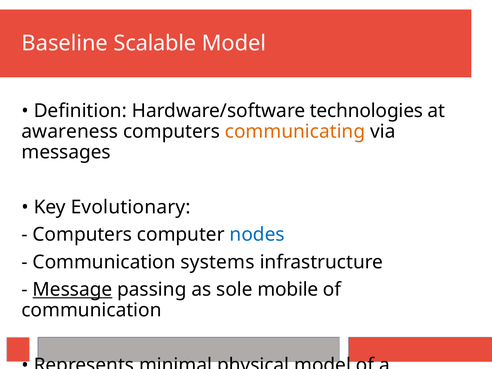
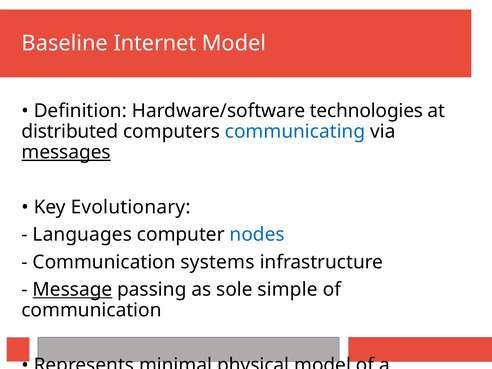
Scalable: Scalable -> Internet (155, 43)
awareness: awareness -> distributed (70, 131)
communicating colour: orange -> blue (295, 131)
messages underline: none -> present (66, 152)
Computers: Computers -> Languages (82, 235)
mobile: mobile -> simple (288, 290)
